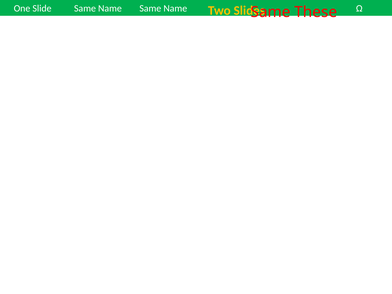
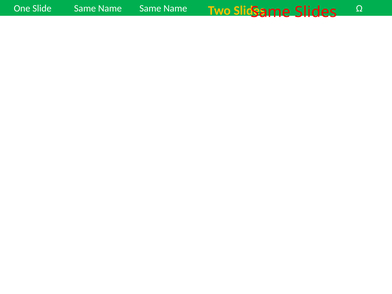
These: These -> Slides (316, 12)
